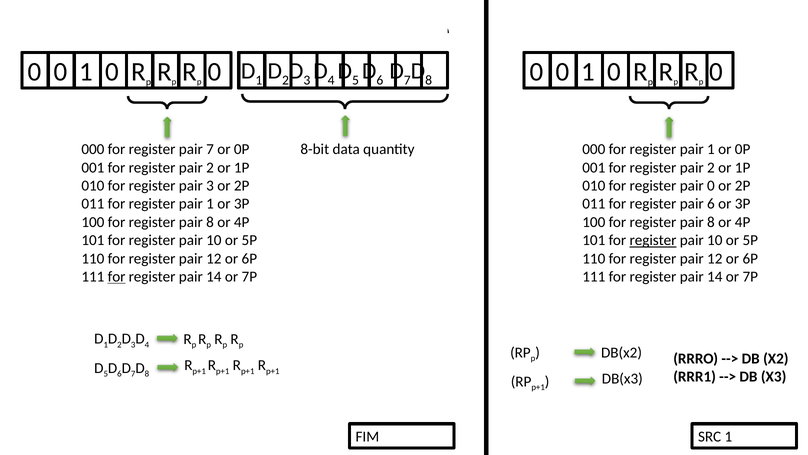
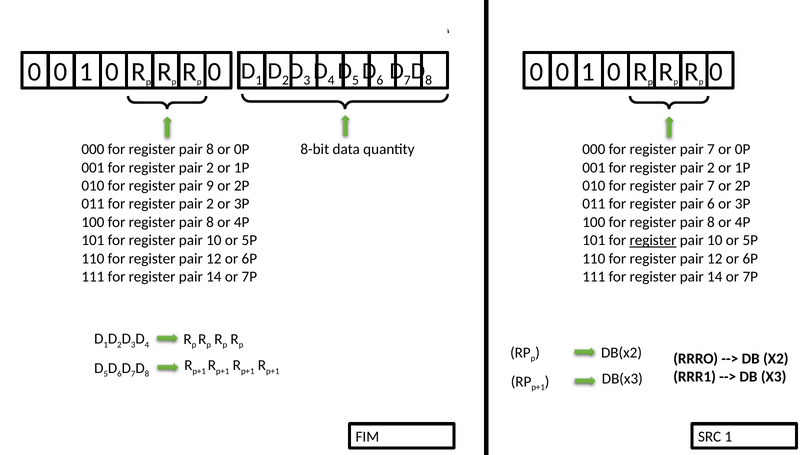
7: 7 -> 8 (210, 149)
1: 1 -> 7 (711, 149)
pair 3: 3 -> 9 (210, 186)
0: 0 -> 7 (711, 186)
1: 1 -> 2 (210, 204)
for underline: present -> none (117, 276)
